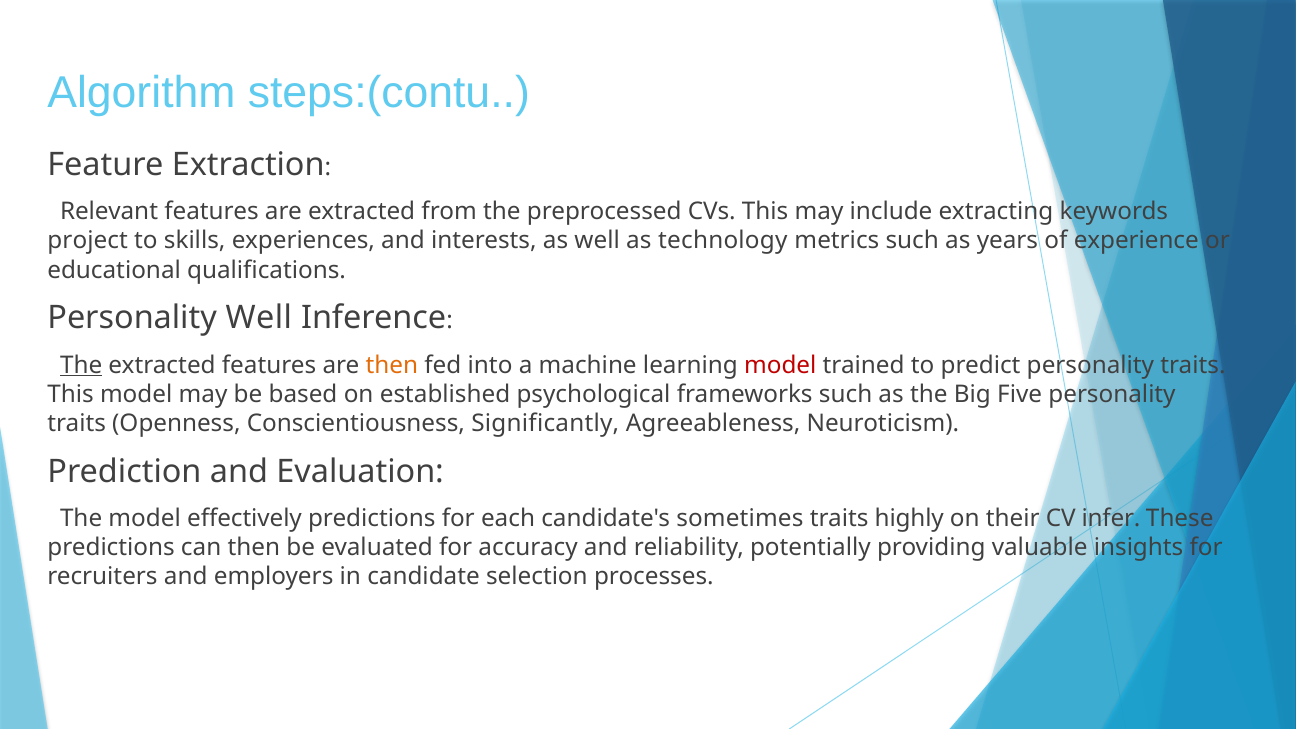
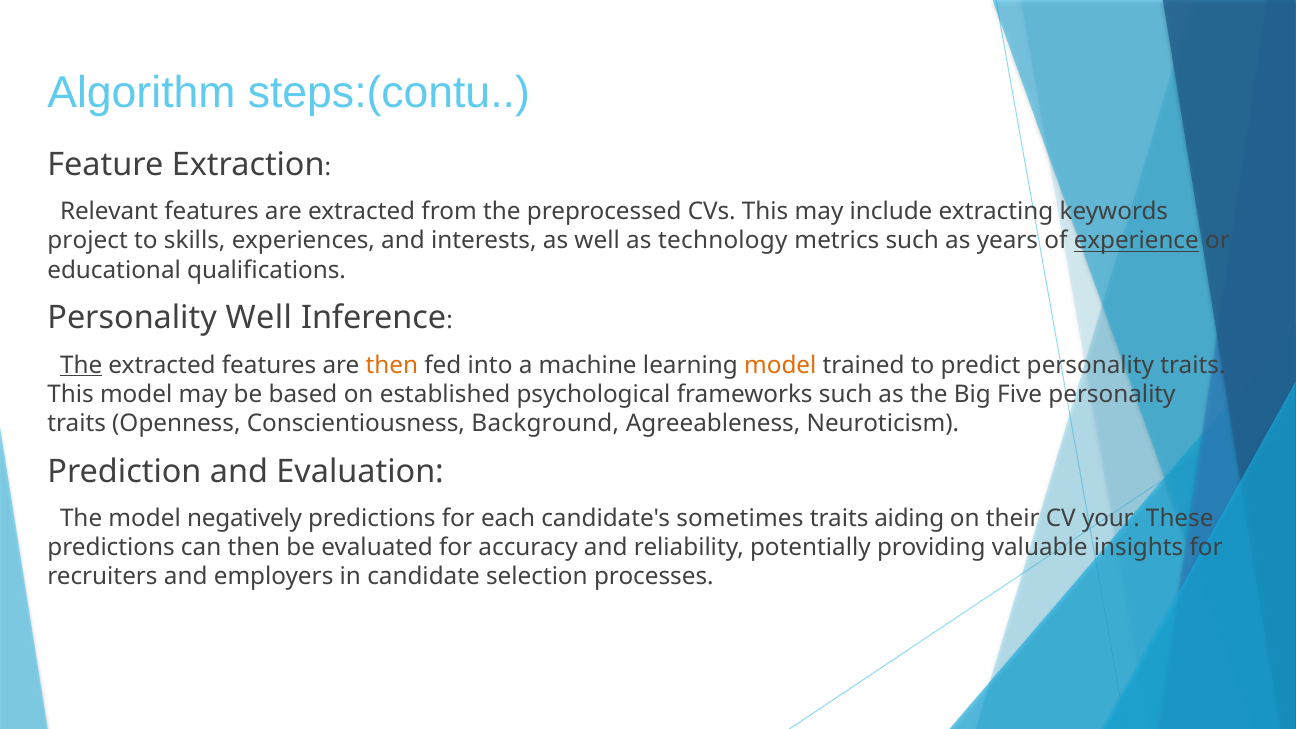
experience underline: none -> present (1136, 241)
model colour: red -> orange (780, 365)
Significantly: Significantly -> Background (545, 423)
effectively: effectively -> negatively (245, 518)
highly: highly -> aiding (909, 518)
infer: infer -> your (1111, 518)
